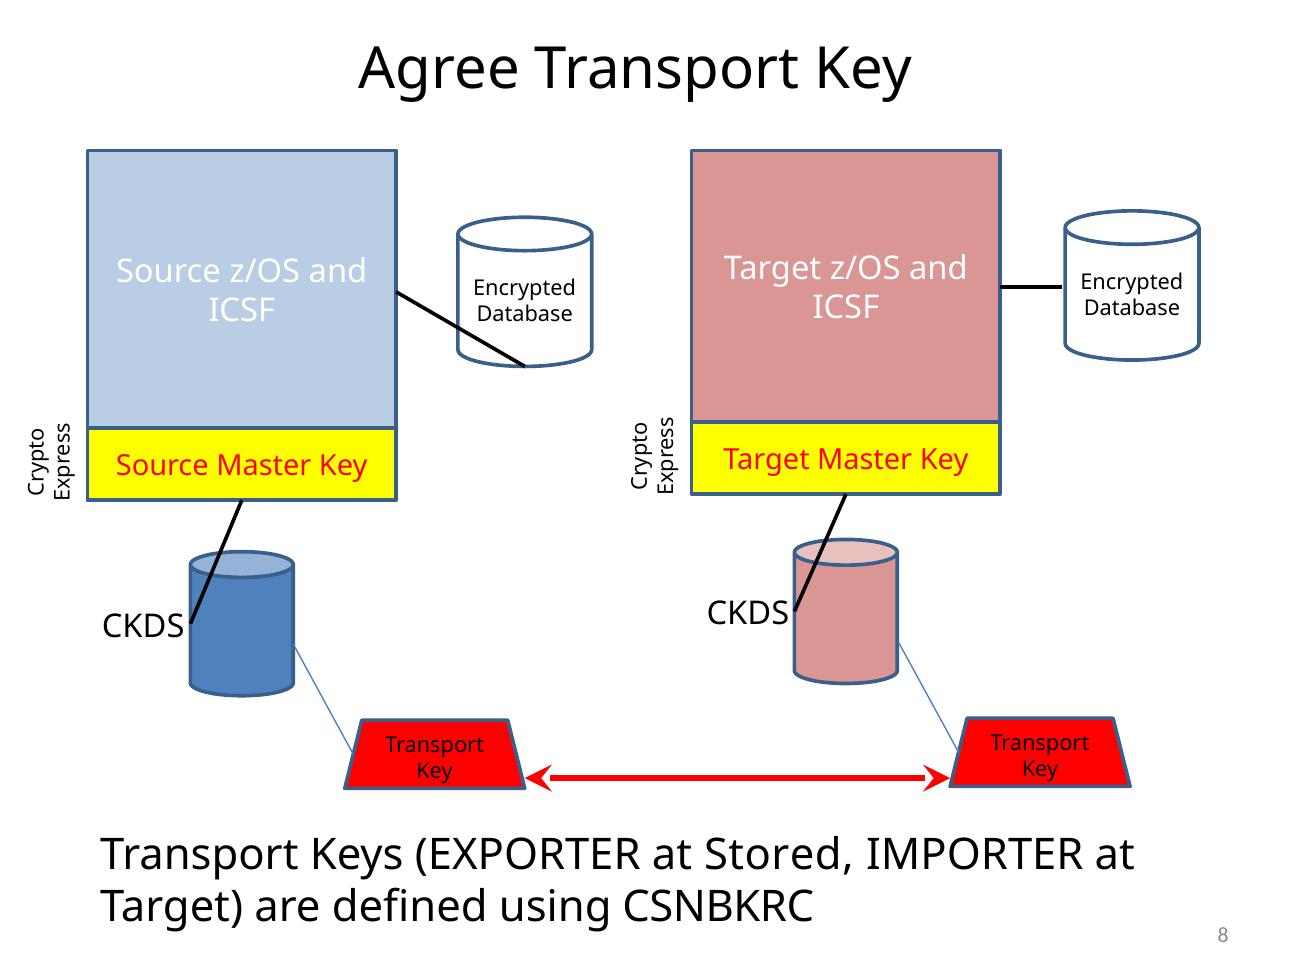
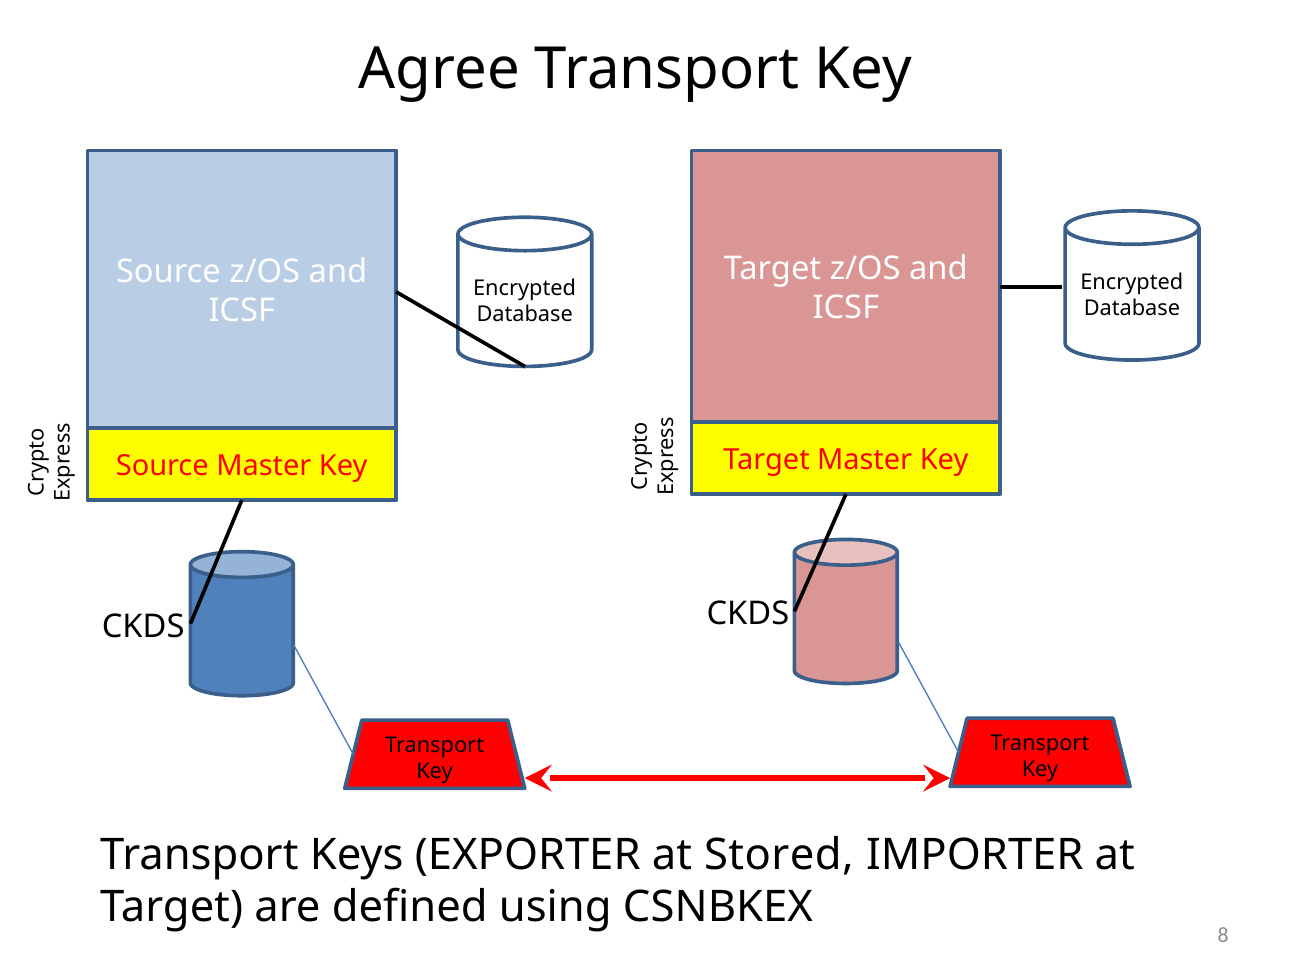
CSNBKRC: CSNBKRC -> CSNBKEX (718, 907)
